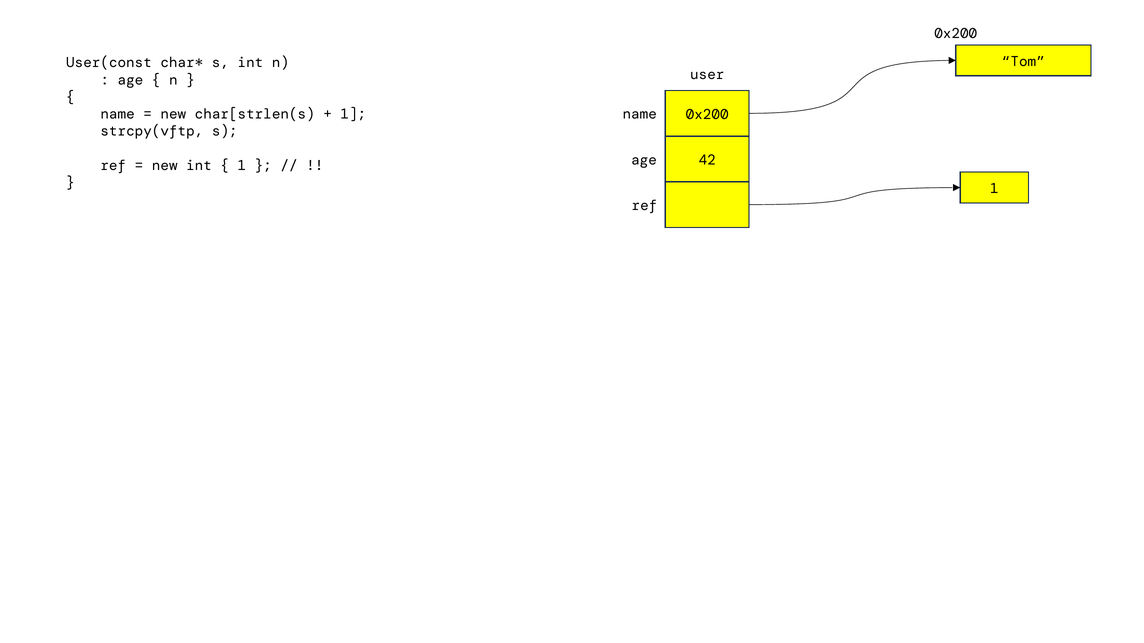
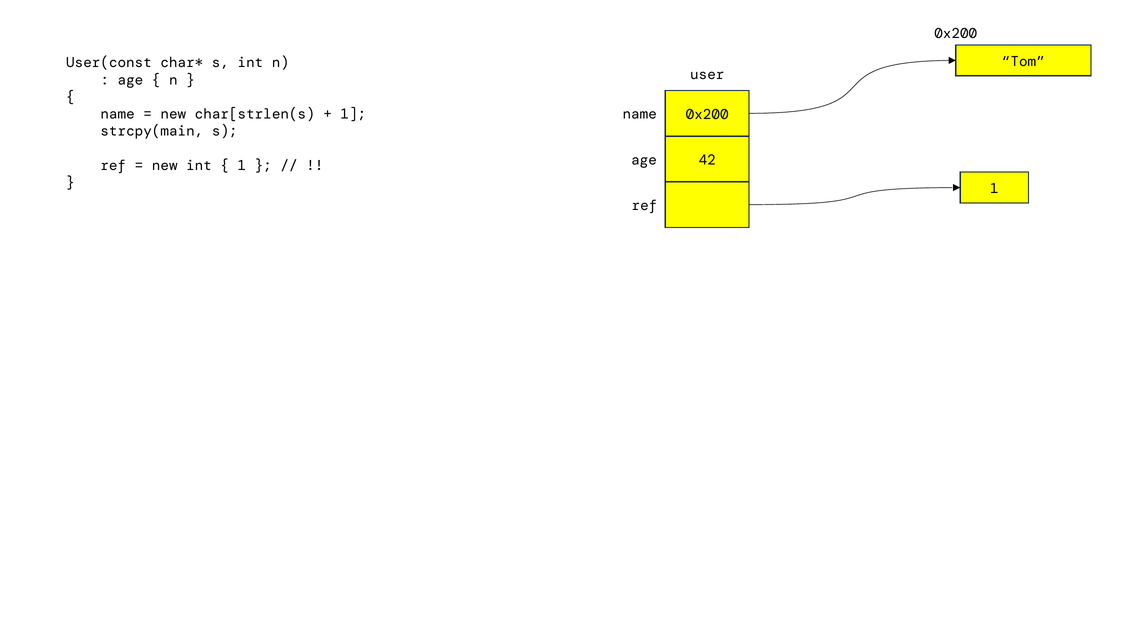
strcpy(vftp: strcpy(vftp -> strcpy(main (152, 131)
